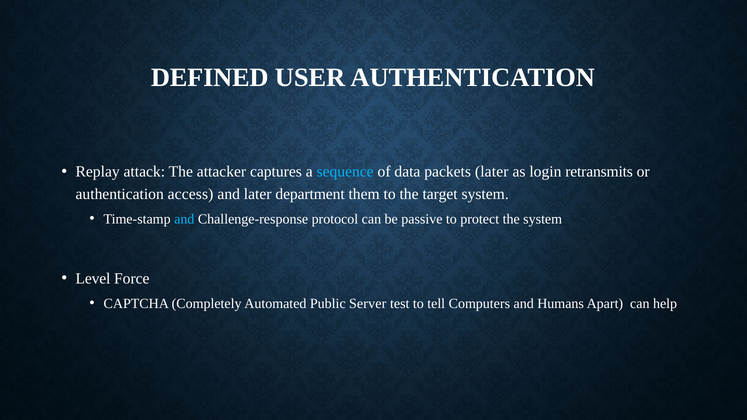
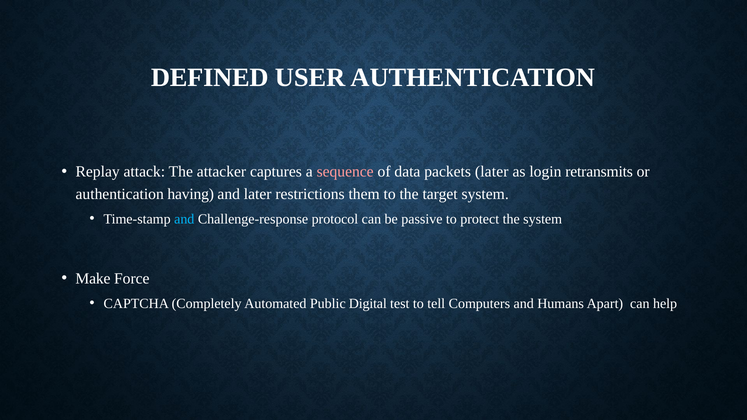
sequence colour: light blue -> pink (345, 172)
access: access -> having (191, 194)
department: department -> restrictions (310, 194)
Level: Level -> Make (93, 279)
Server: Server -> Digital (368, 304)
